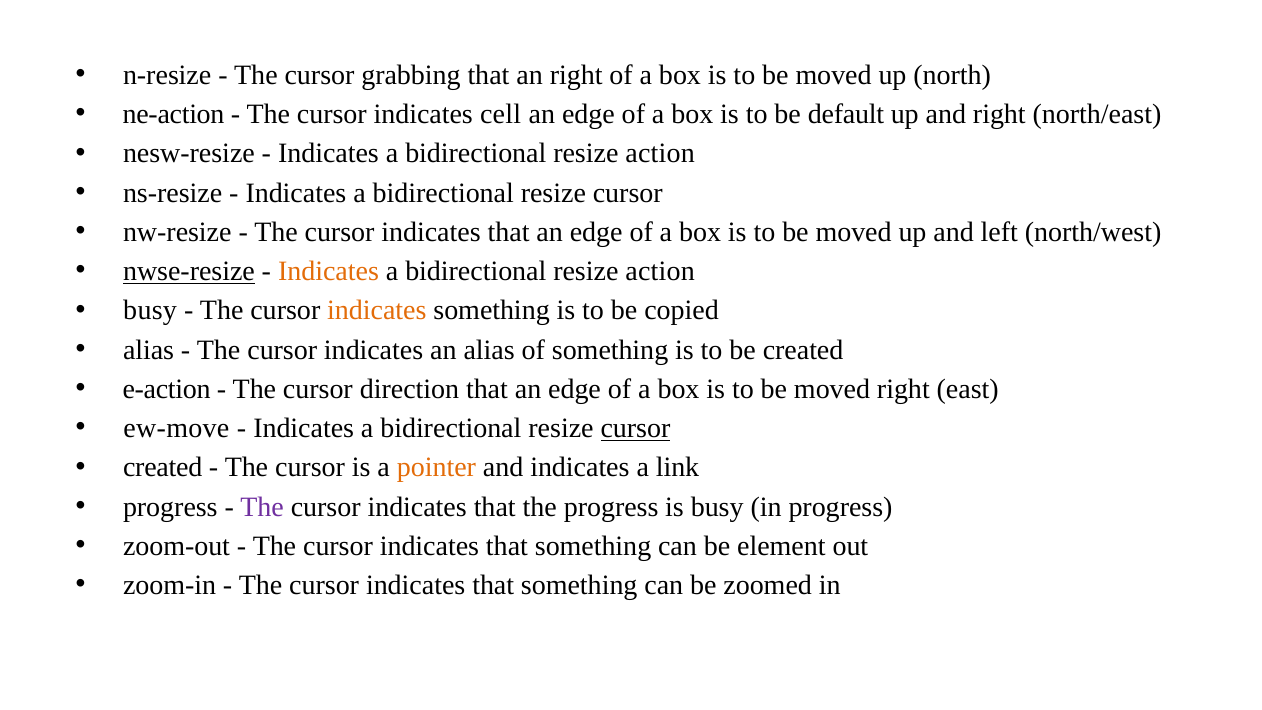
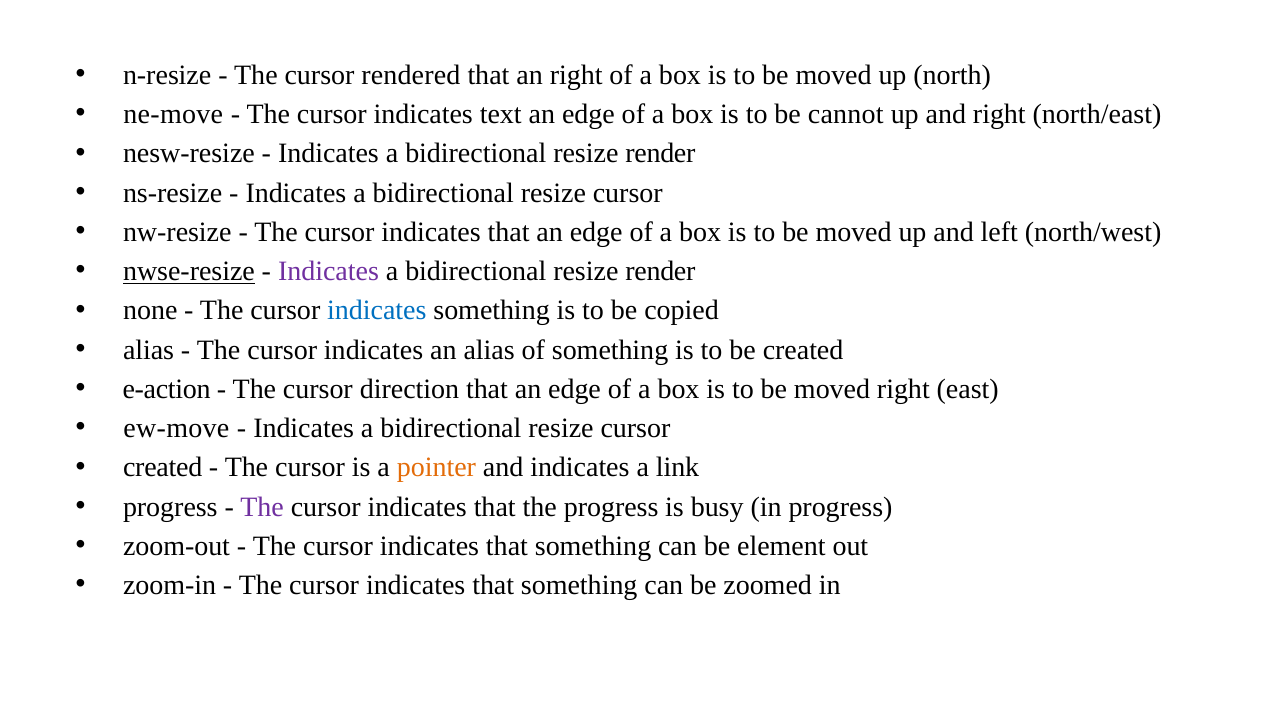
grabbing: grabbing -> rendered (411, 75)
ne-action: ne-action -> ne-move (173, 114)
cell: cell -> text (501, 114)
default: default -> cannot (846, 114)
action: action -> render (660, 154)
Indicates colour: orange -> purple (328, 271)
action: action -> render (660, 271)
busy: busy -> none (150, 311)
indicates colour: orange -> blue (377, 311)
cursor underline: present -> none (635, 428)
